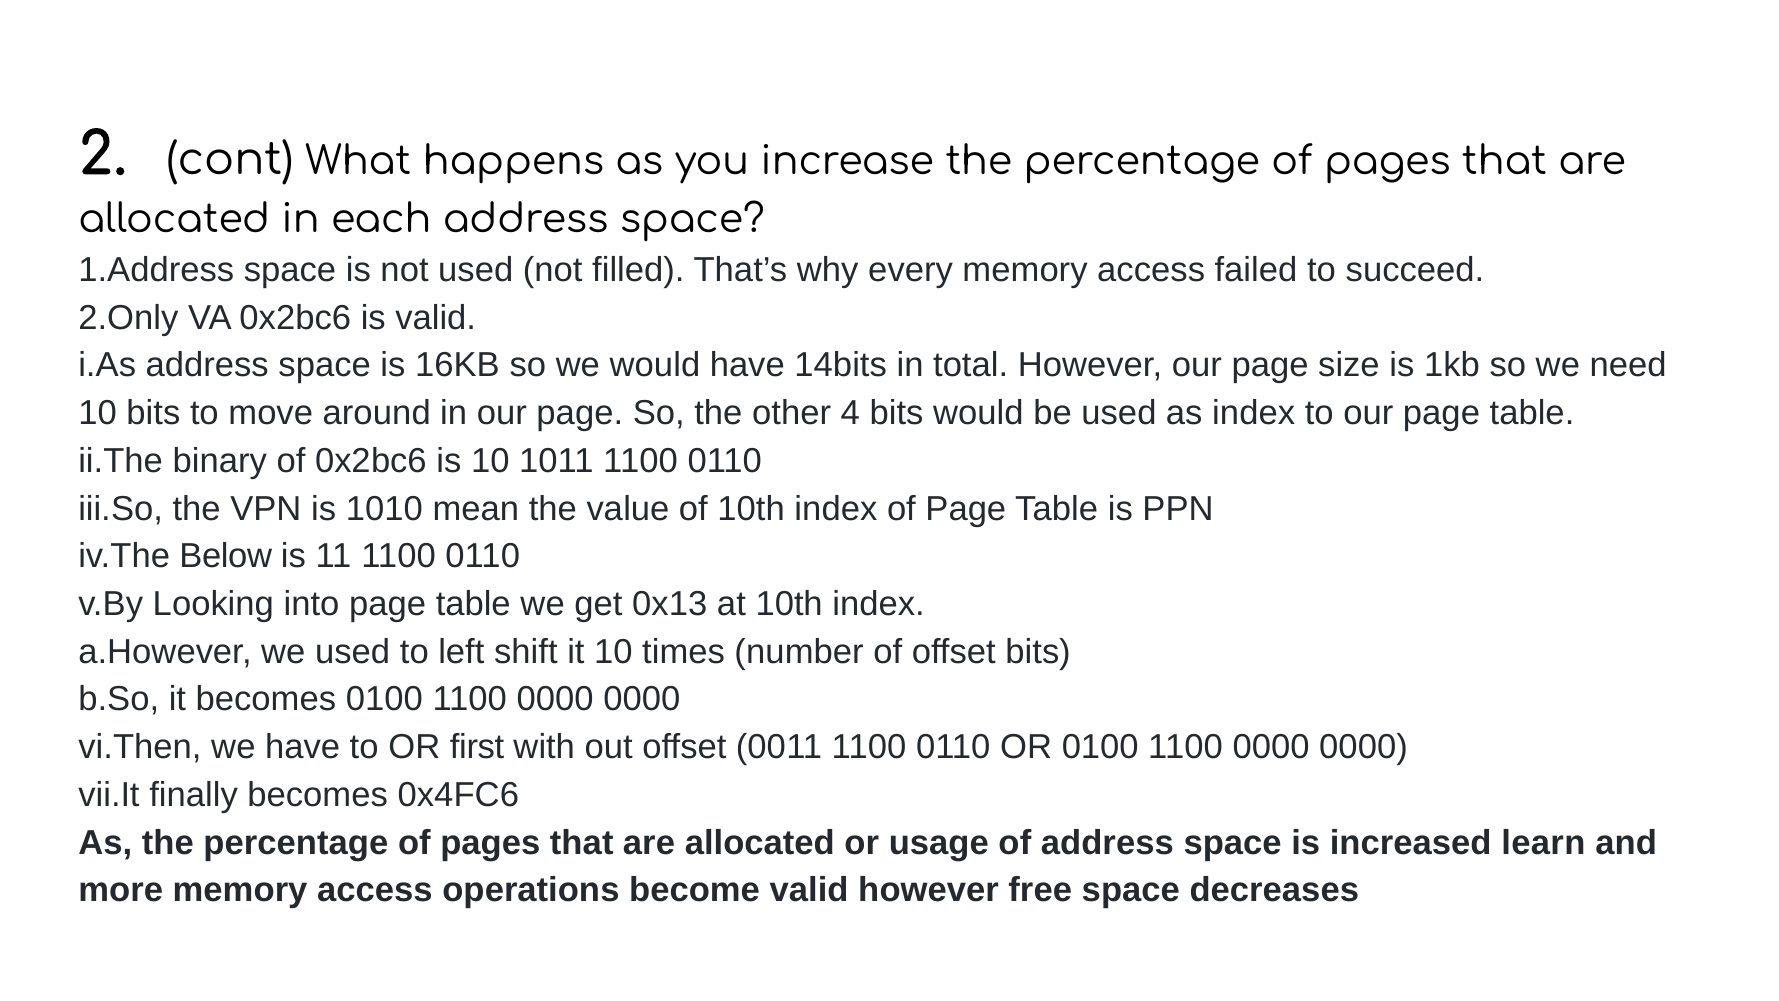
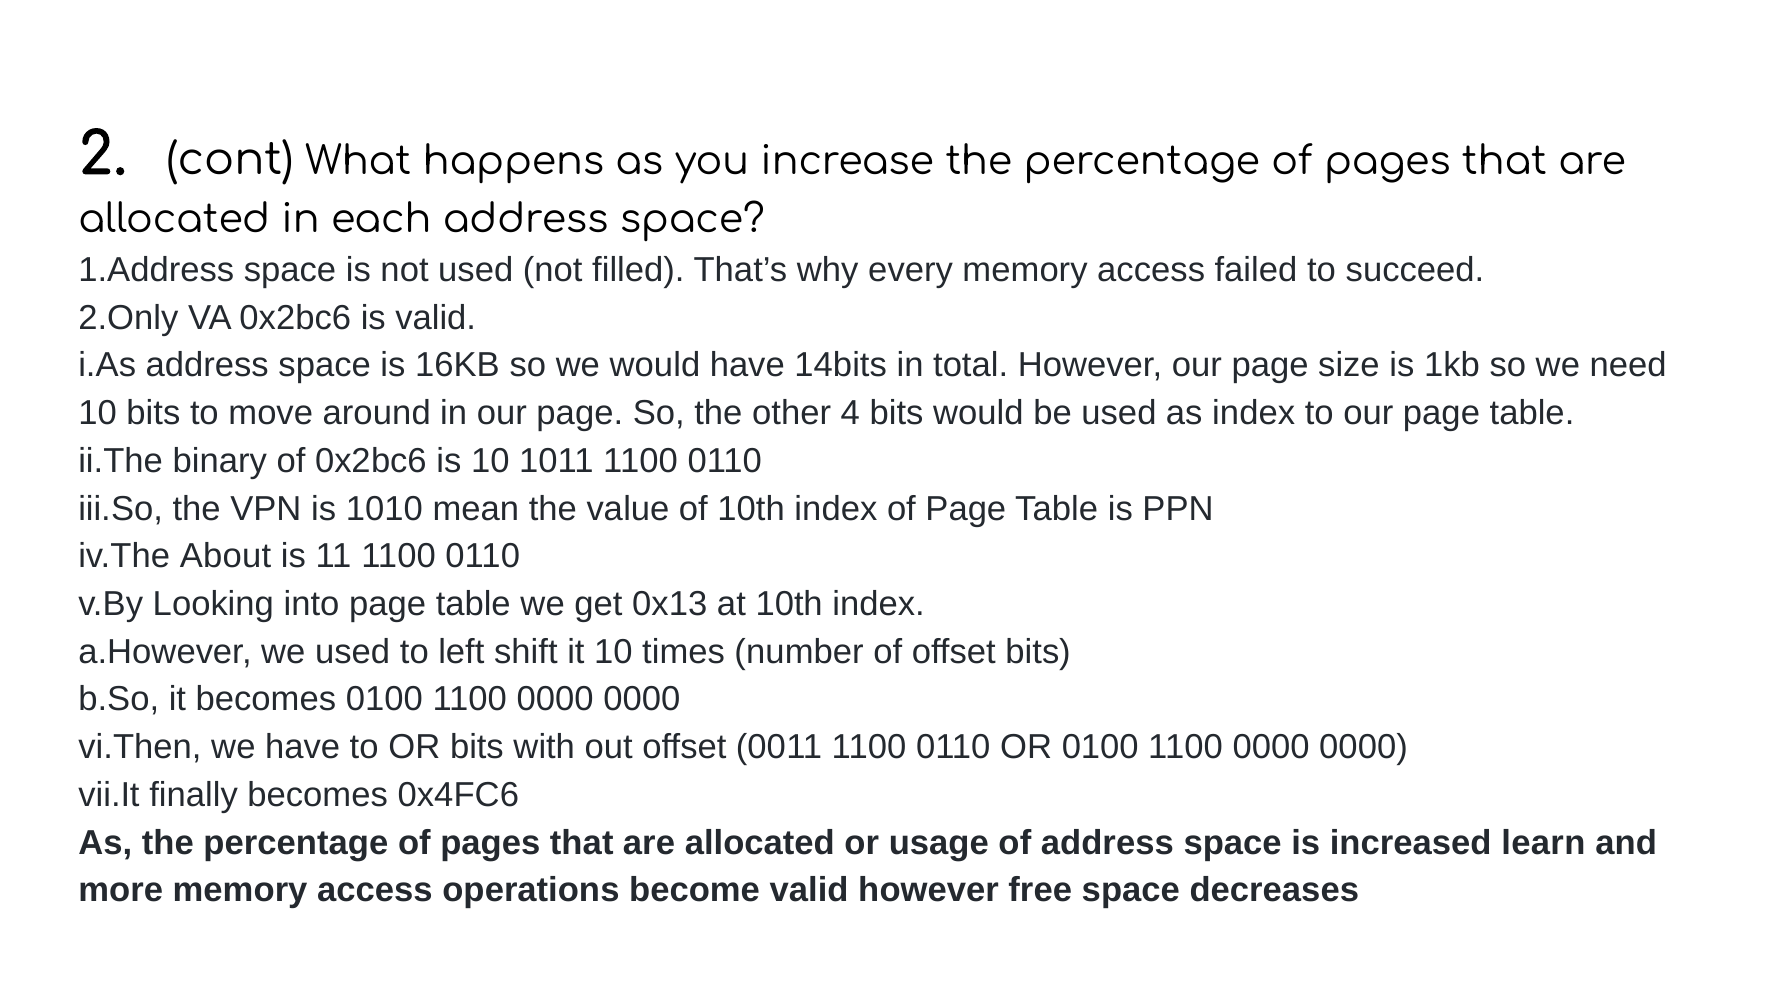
Below: Below -> About (225, 556)
OR first: first -> bits (477, 747)
